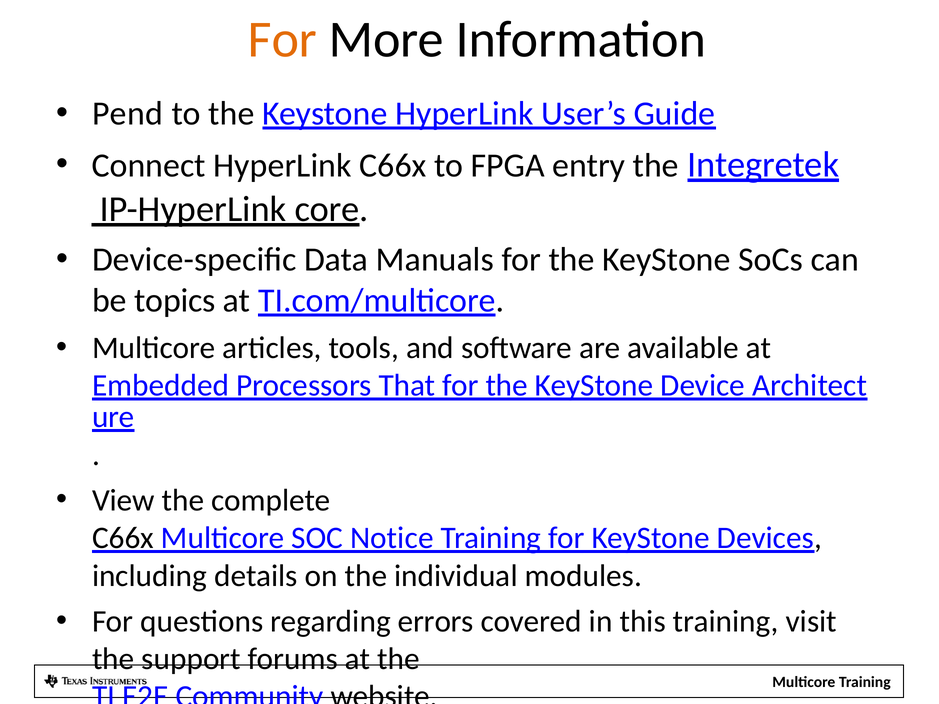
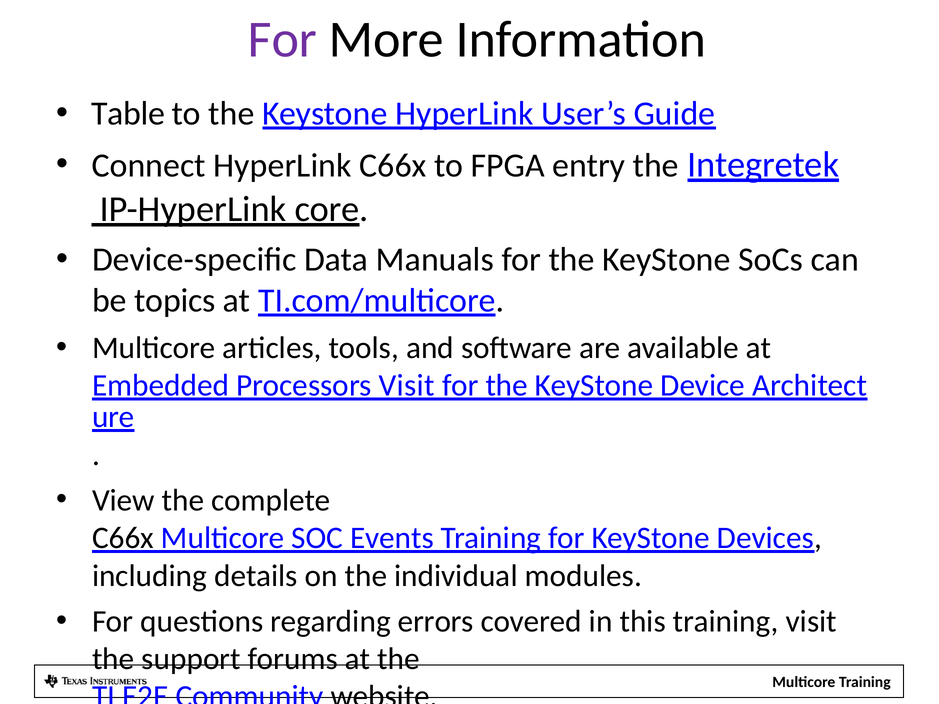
For colour: orange -> purple (283, 40)
Pend: Pend -> Table (128, 113)
Processors That: That -> Visit (407, 386)
Notice: Notice -> Events (392, 538)
